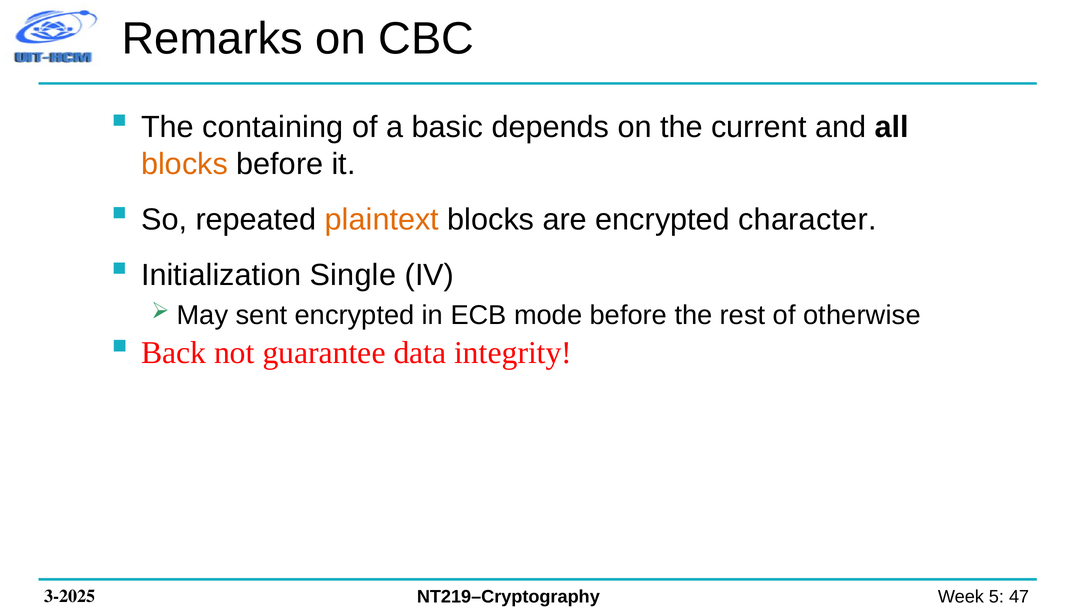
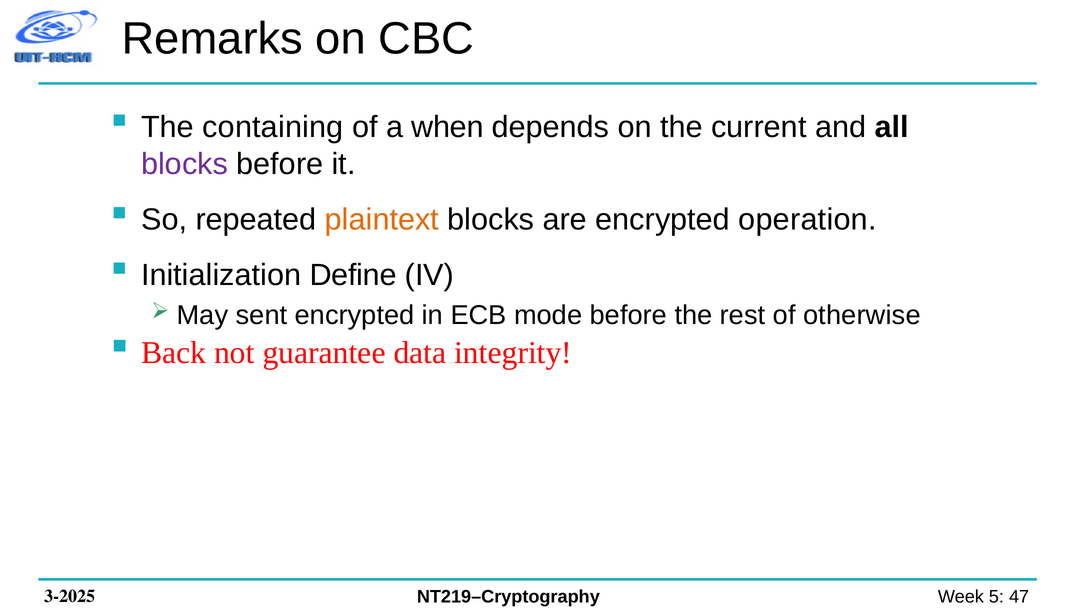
basic: basic -> when (448, 127)
blocks colour: orange -> purple (185, 164)
character: character -> operation (807, 220)
Single: Single -> Define (353, 275)
